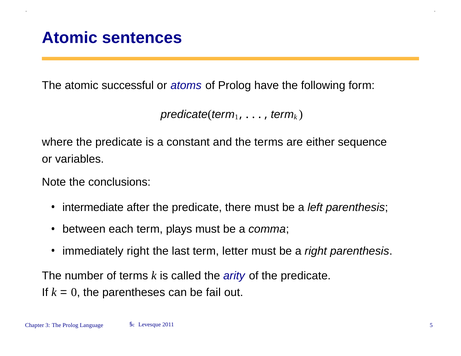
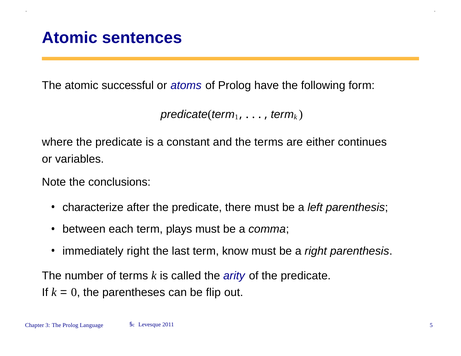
sequence: sequence -> continues (362, 142)
intermediate: intermediate -> characterize (93, 208)
letter: letter -> know (235, 251)
fail: fail -> flip (213, 293)
